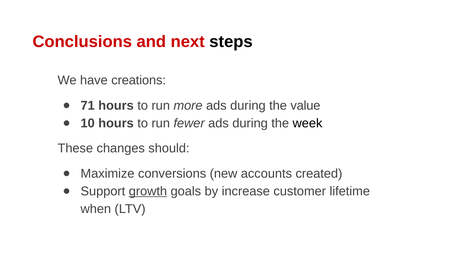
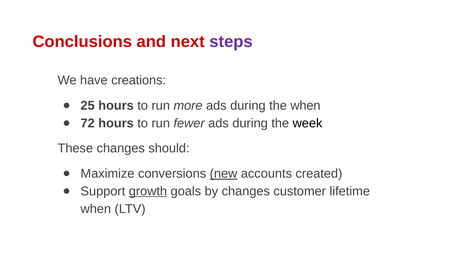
steps colour: black -> purple (231, 42)
71: 71 -> 25 (88, 106)
the value: value -> when (305, 106)
10: 10 -> 72 (88, 123)
new underline: none -> present (224, 174)
by increase: increase -> changes (246, 191)
